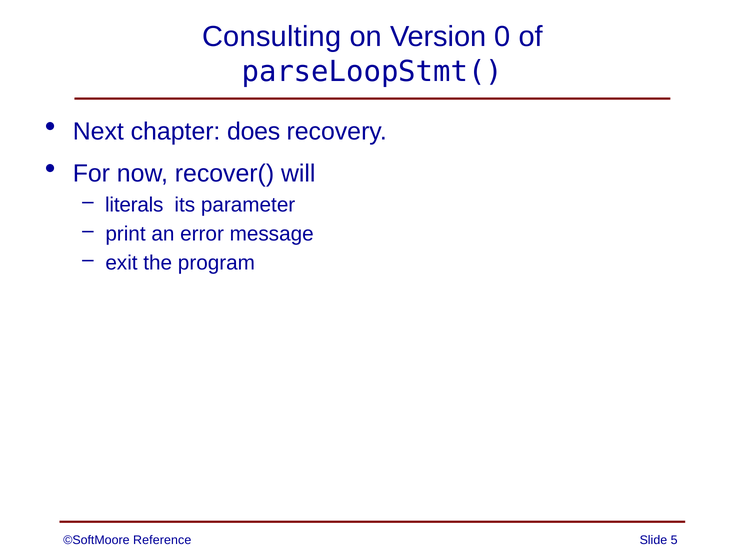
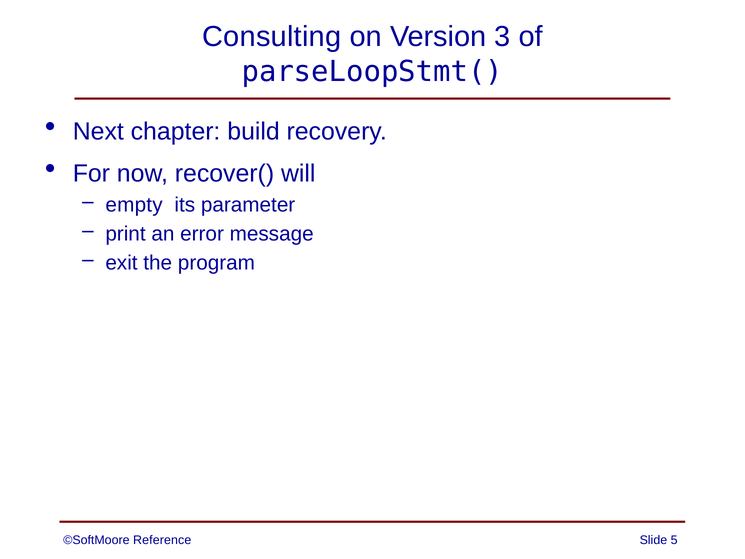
0: 0 -> 3 (502, 37)
does: does -> build (254, 132)
literals: literals -> empty (134, 205)
